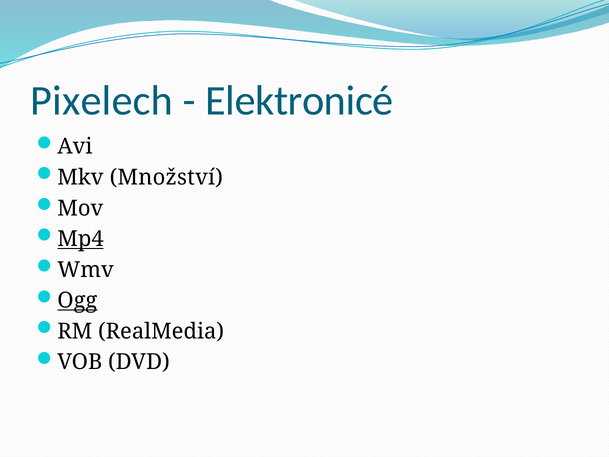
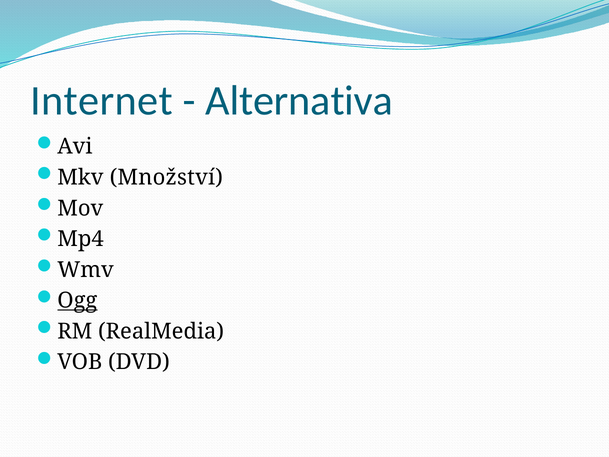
Pixelech: Pixelech -> Internet (102, 101)
Elektronicé: Elektronicé -> Alternativa (299, 101)
Mp4 underline: present -> none (81, 239)
